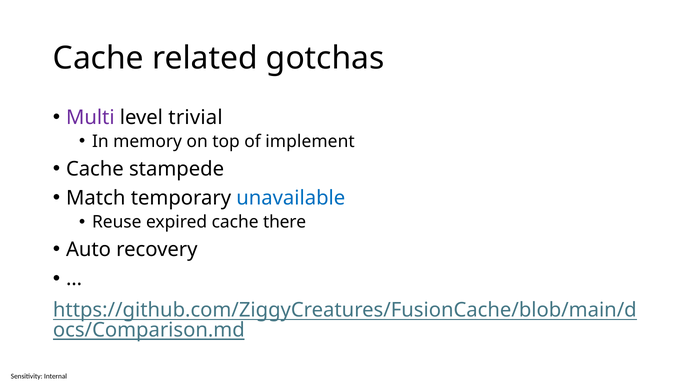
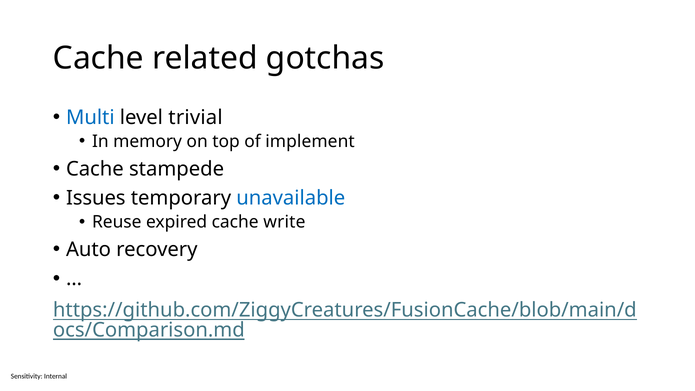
Multi colour: purple -> blue (90, 117)
Match: Match -> Issues (96, 198)
there: there -> write (284, 222)
